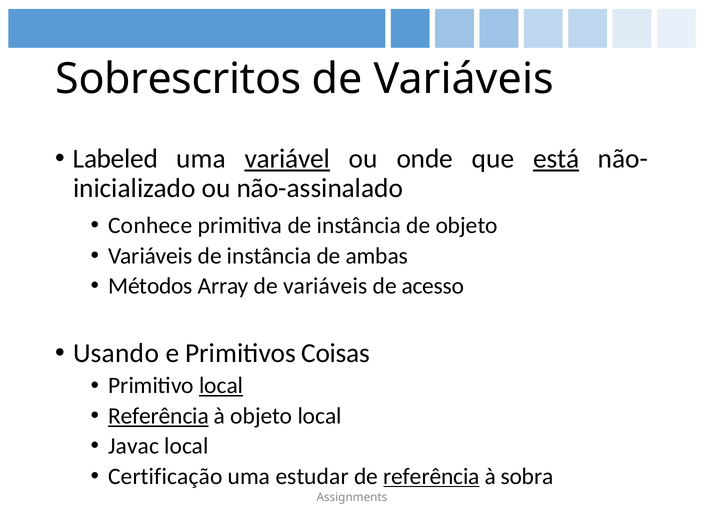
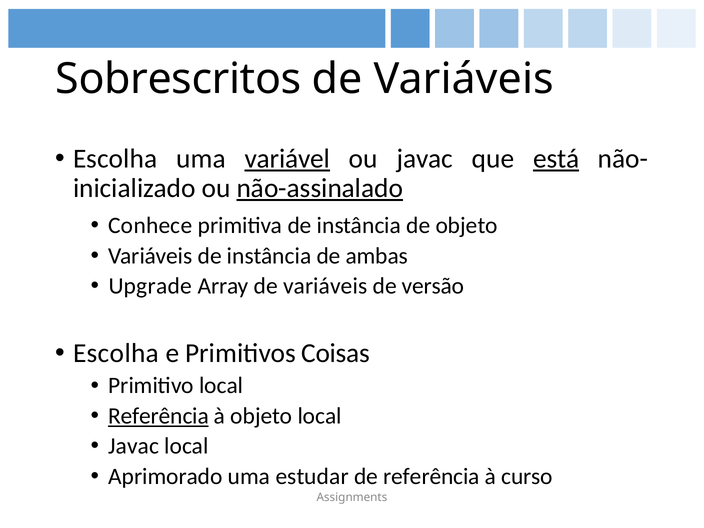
Labeled: Labeled -> Escolha (115, 159)
ou onde: onde -> javac (425, 159)
não-assinalado underline: none -> present (320, 188)
Métodos: Métodos -> Upgrade (150, 286)
acesso: acesso -> versão (433, 286)
Usando: Usando -> Escolha (116, 353)
local underline: present -> none (221, 386)
Certificação: Certificação -> Aprimorado (165, 476)
referência underline: present -> none (431, 476)
sobra: sobra -> curso (527, 476)
